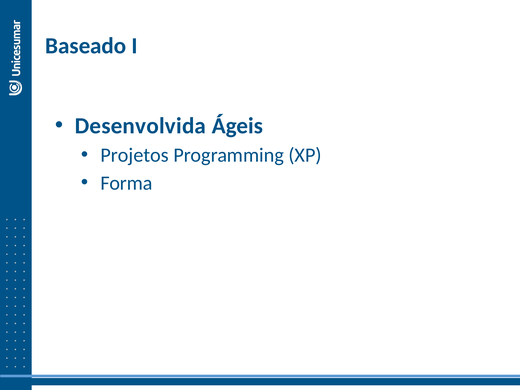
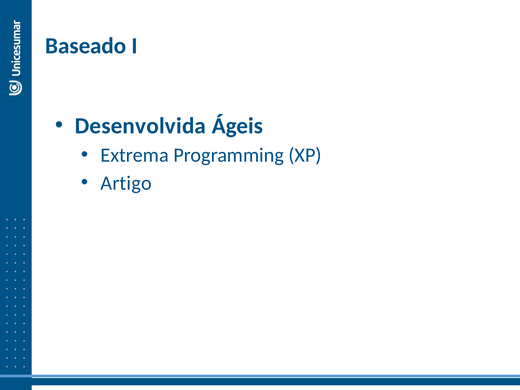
Projetos: Projetos -> Extrema (135, 155)
Forma: Forma -> Artigo (126, 183)
